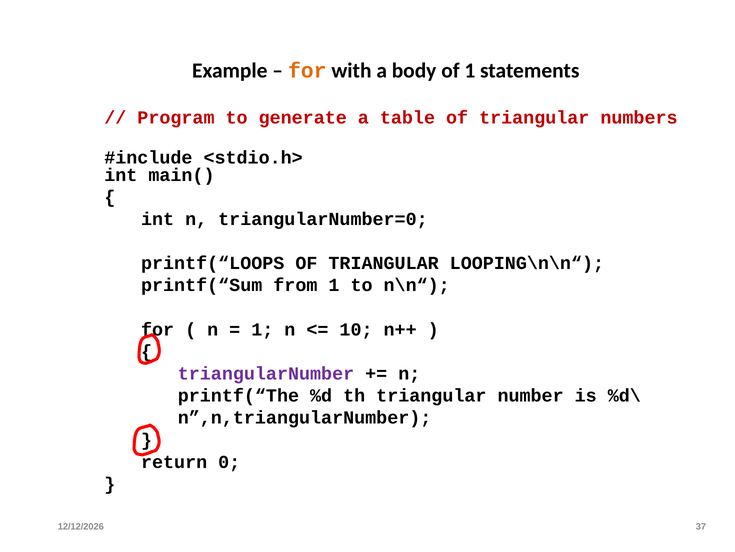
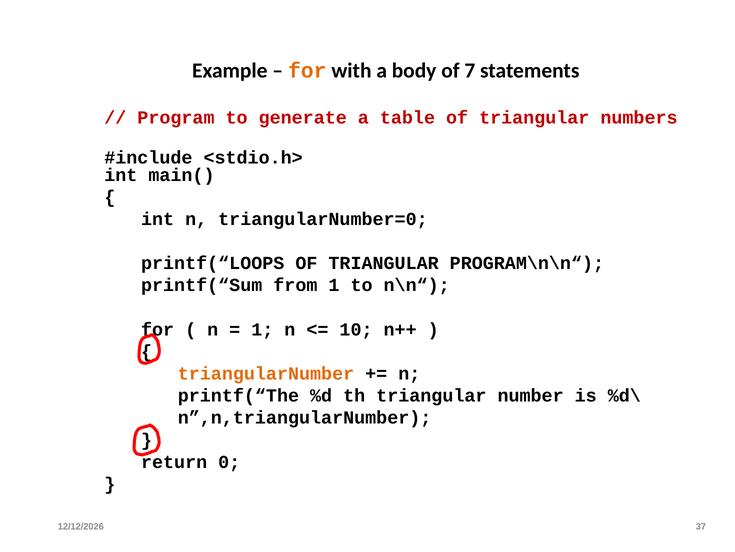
of 1: 1 -> 7 (470, 71)
LOOPING\n\n“: LOOPING\n\n“ -> PROGRAM\n\n“ (527, 263)
triangularNumber colour: purple -> orange (266, 373)
